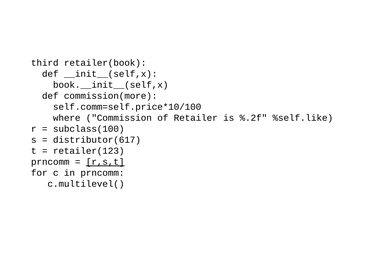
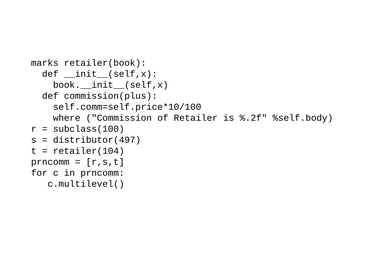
third: third -> marks (45, 63)
commission(more: commission(more -> commission(plus (111, 96)
%self.like: %self.like -> %self.body (303, 118)
distributor(617: distributor(617 -> distributor(497 (97, 140)
retailer(123: retailer(123 -> retailer(104 (89, 151)
r,s,t underline: present -> none (105, 162)
